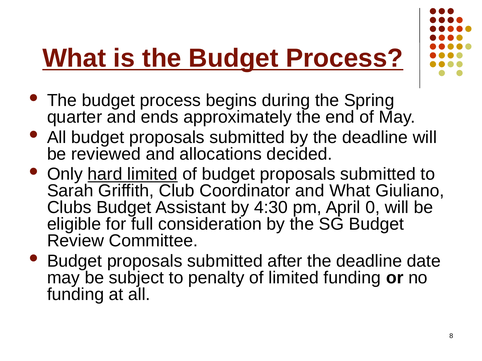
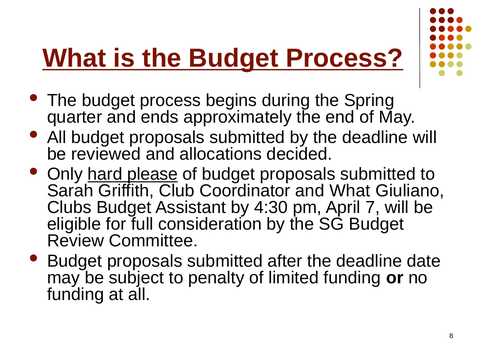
hard limited: limited -> please (153, 174)
0: 0 -> 7 (373, 208)
